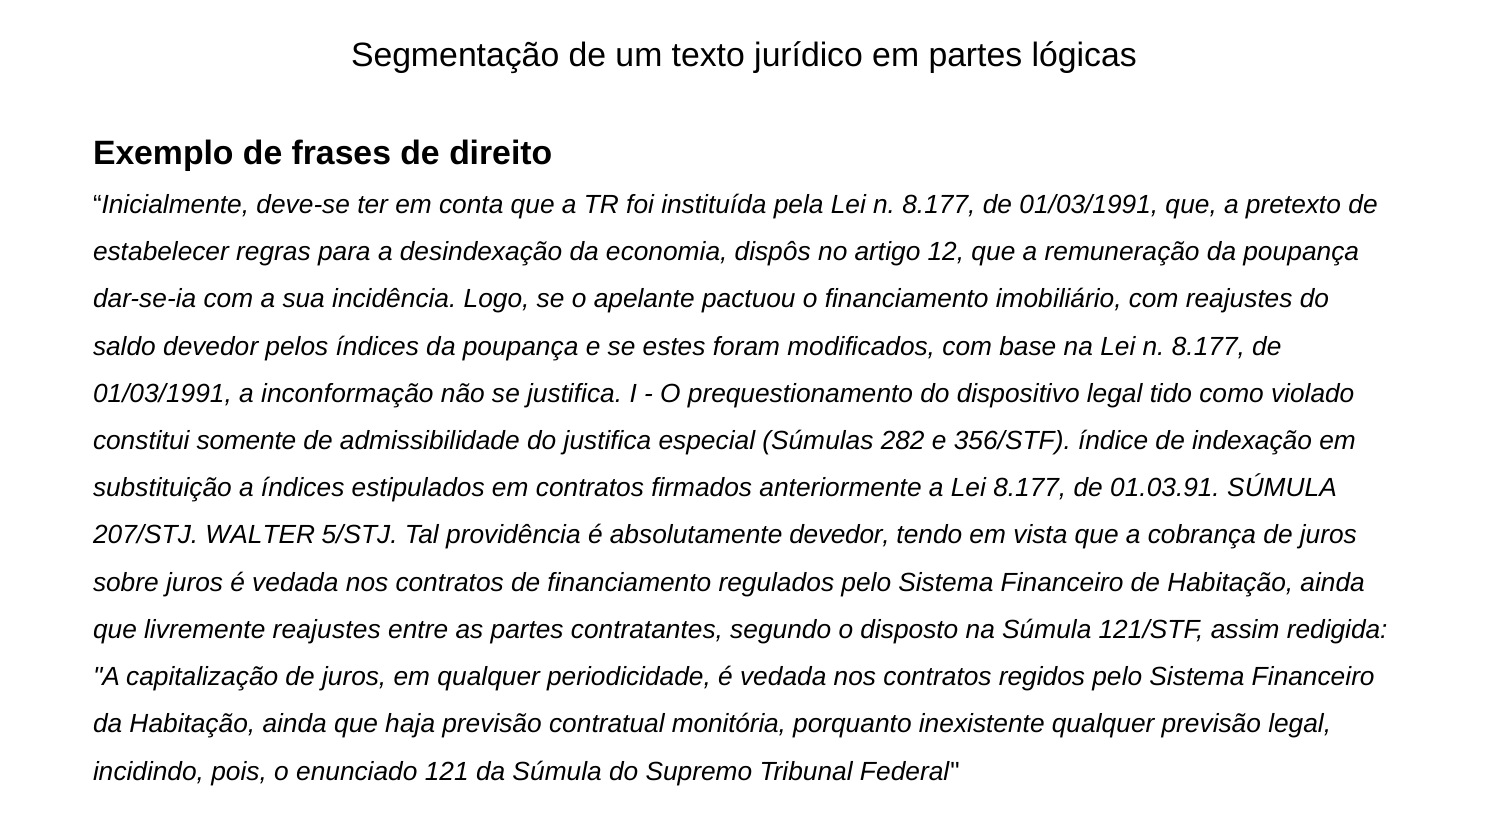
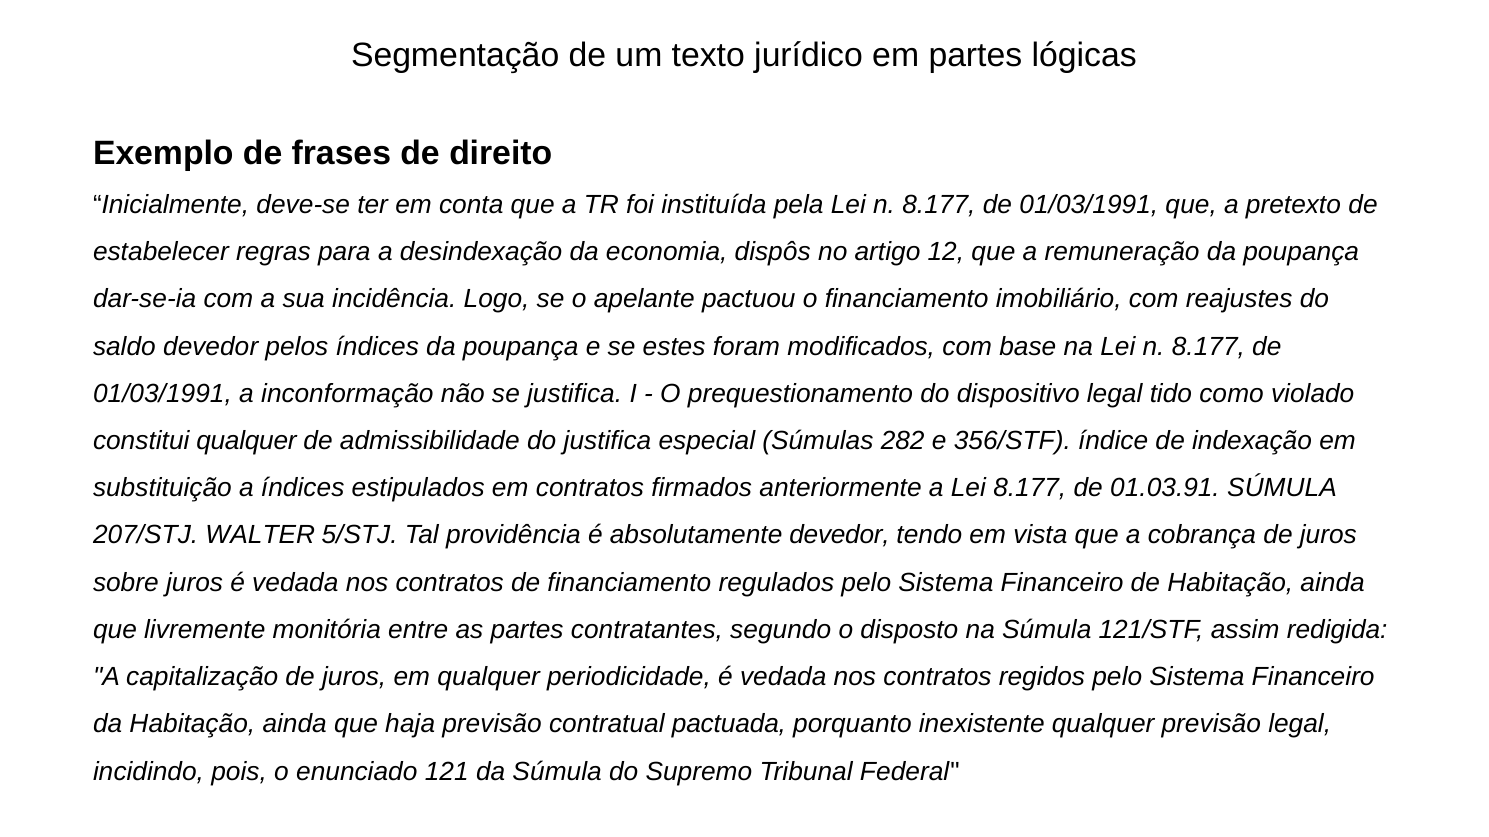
constitui somente: somente -> qualquer (246, 441)
livremente reajustes: reajustes -> monitória (327, 630)
monitória: monitória -> pactuada (729, 725)
